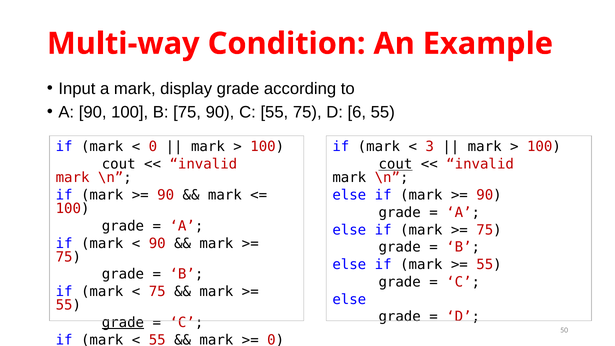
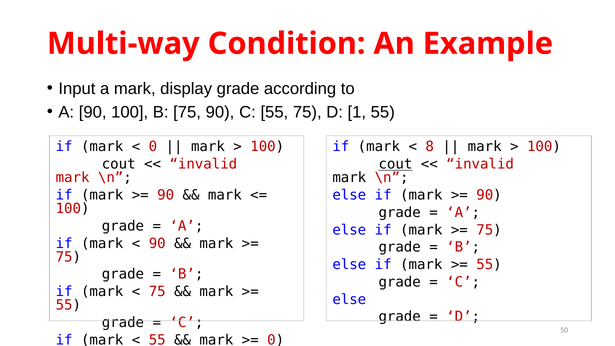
6: 6 -> 1 (357, 112)
3: 3 -> 8 (430, 147)
grade underline: present -> none (123, 323)
